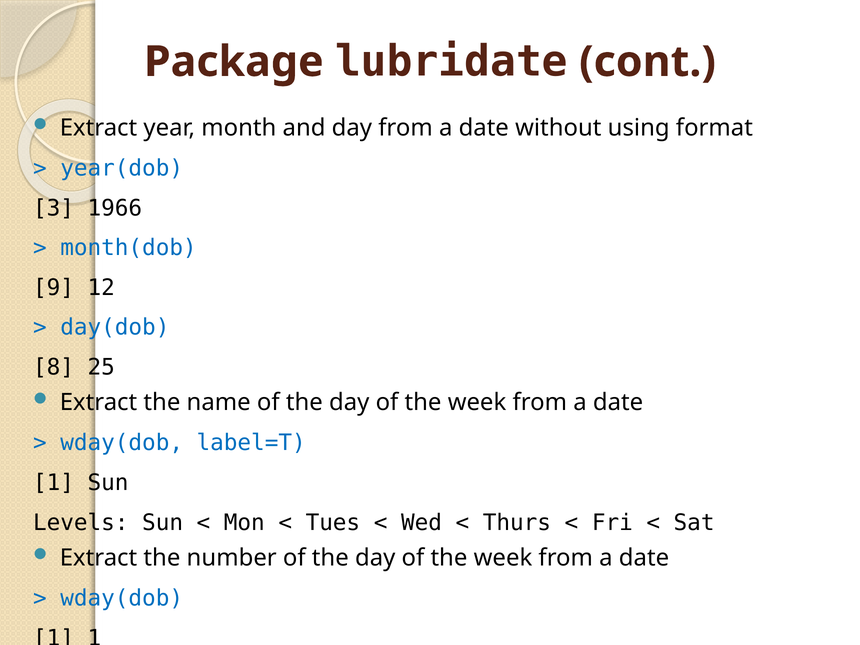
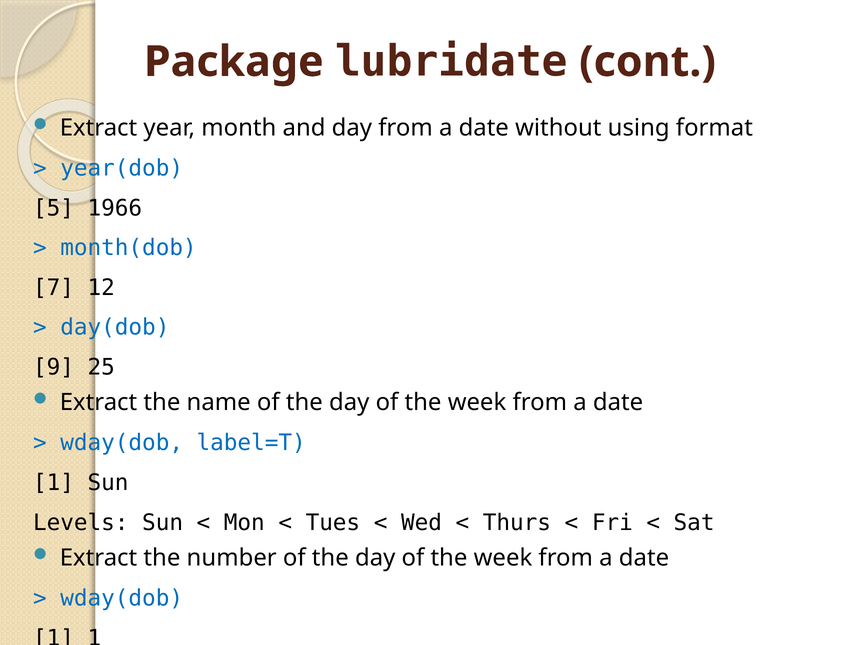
3: 3 -> 5 (54, 208)
9: 9 -> 7 (54, 288)
8: 8 -> 9 (54, 367)
